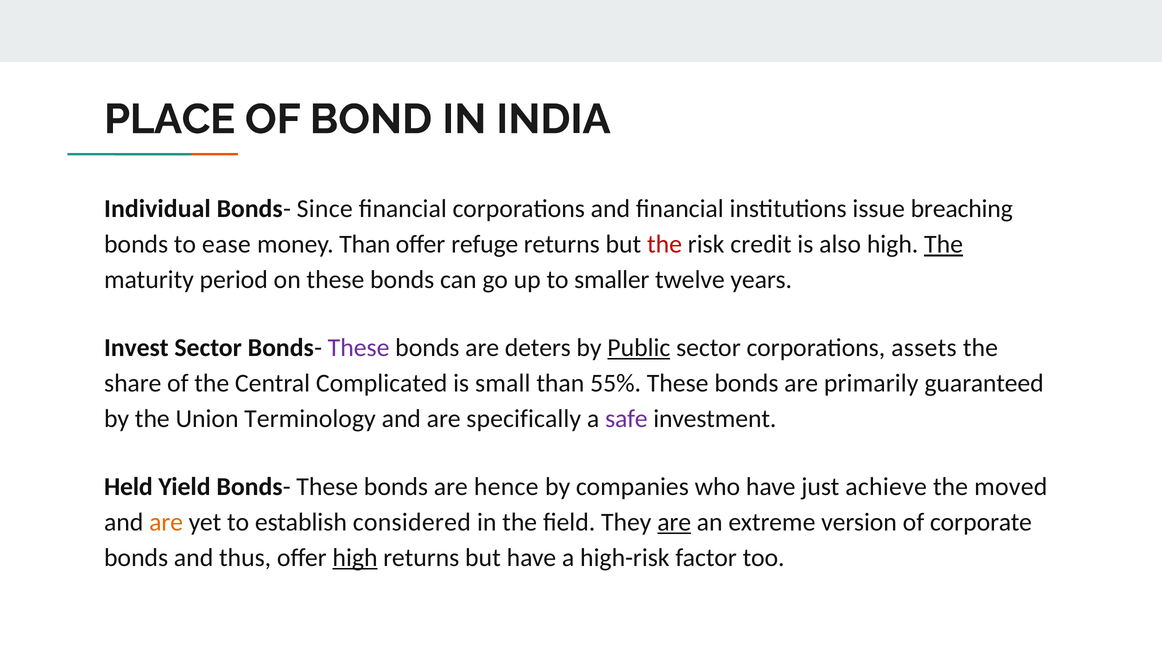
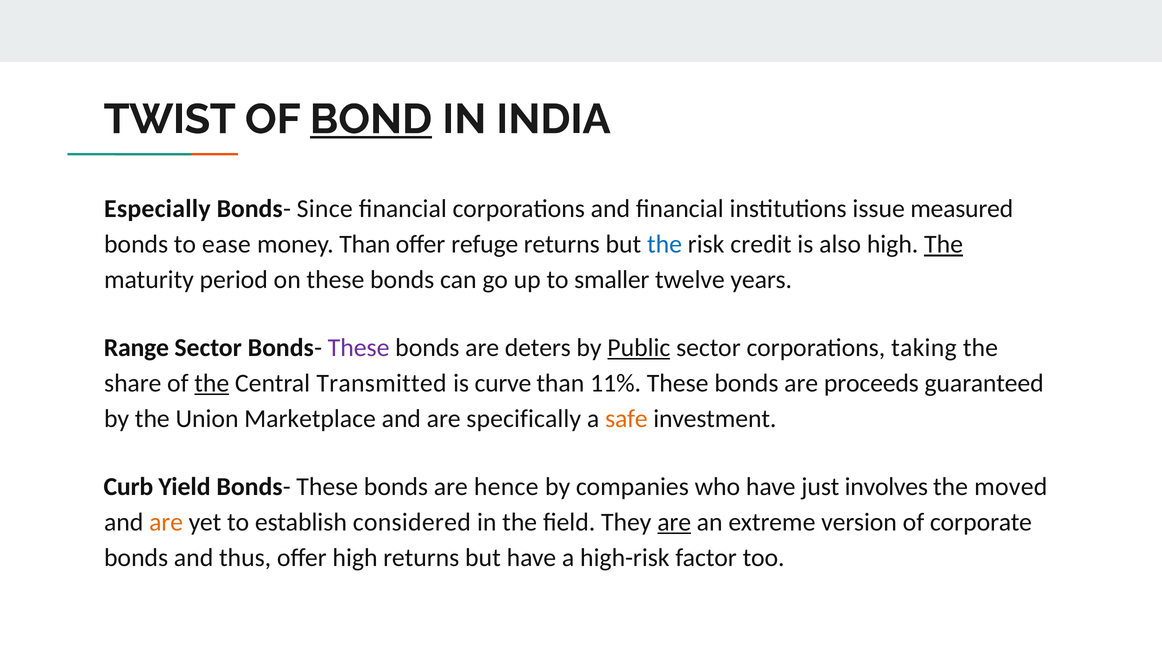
PLACE: PLACE -> TWIST (170, 120)
BOND underline: none -> present (371, 120)
Individual: Individual -> Especially (157, 209)
breaching: breaching -> measured (962, 209)
the colour: red -> blue (665, 245)
Invest: Invest -> Range (136, 348)
assets: assets -> taking (924, 348)
the underline: none -> present (212, 384)
Complicated: Complicated -> Transmitted (381, 384)
small: small -> curve (503, 384)
55%: 55% -> 11% (616, 384)
primarily: primarily -> proceeds (871, 384)
Terminology: Terminology -> Marketplace (310, 419)
safe colour: purple -> orange (626, 419)
Held: Held -> Curb (128, 487)
achieve: achieve -> involves (886, 487)
high underline: present -> none (355, 558)
